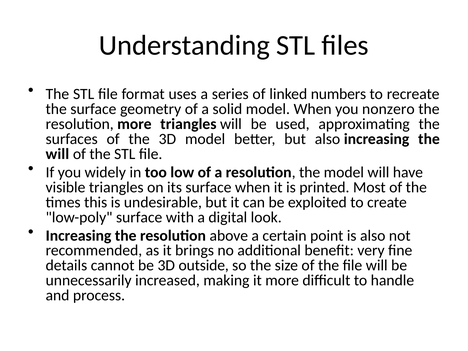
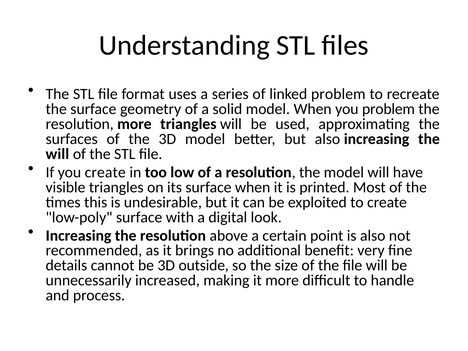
linked numbers: numbers -> problem (338, 94)
you nonzero: nonzero -> problem (389, 109)
you widely: widely -> create (105, 172)
